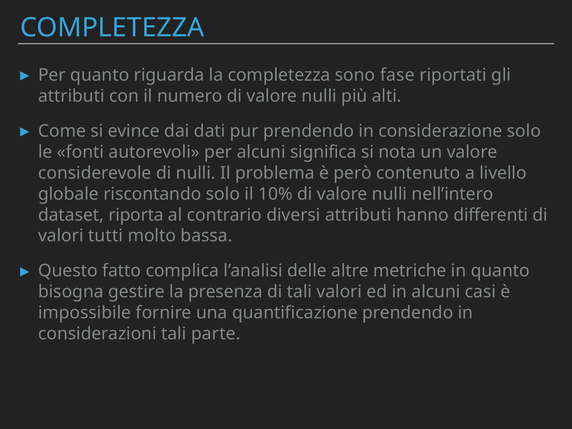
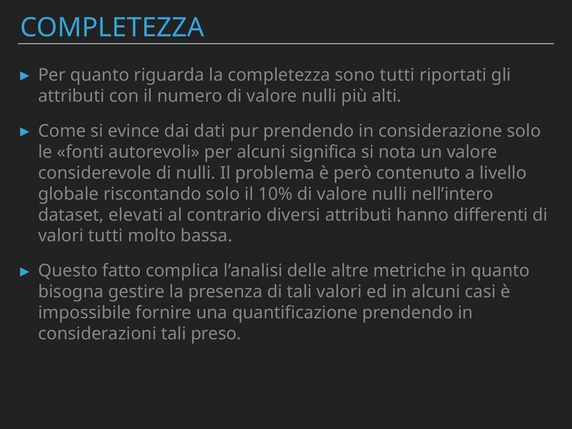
sono fase: fase -> tutti (397, 75)
riporta: riporta -> elevati (136, 215)
parte: parte -> preso (216, 334)
